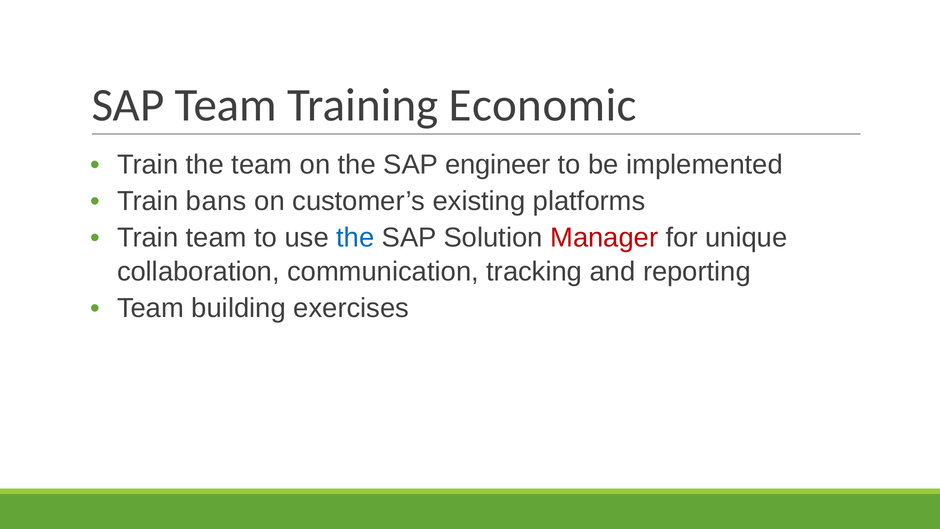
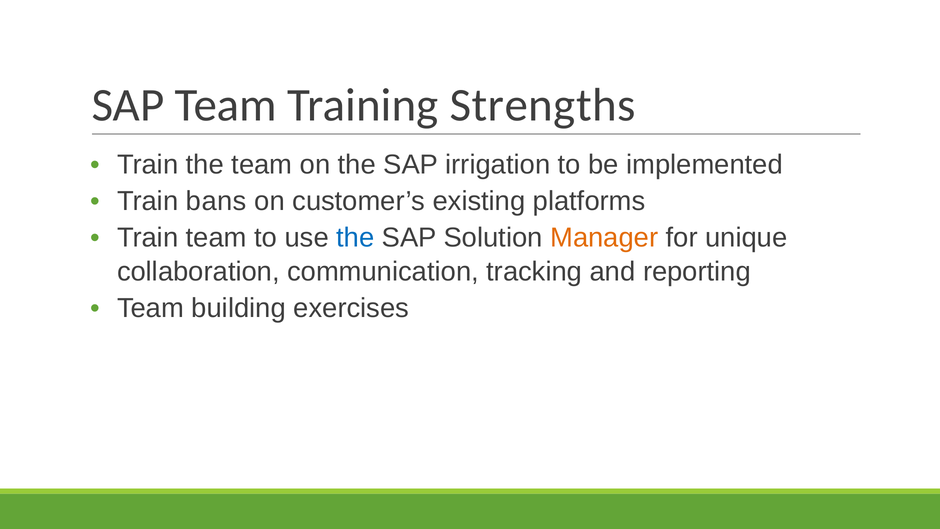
Economic: Economic -> Strengths (543, 105)
engineer: engineer -> irrigation (498, 165)
Manager colour: red -> orange (604, 238)
